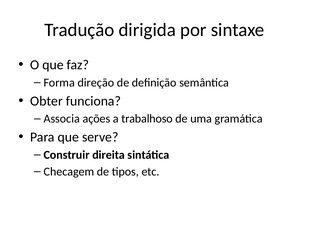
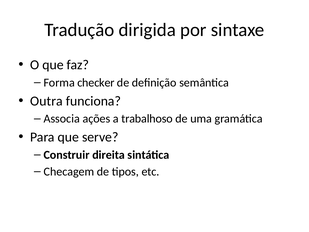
direção: direção -> checker (96, 83)
Obter: Obter -> Outra (46, 101)
